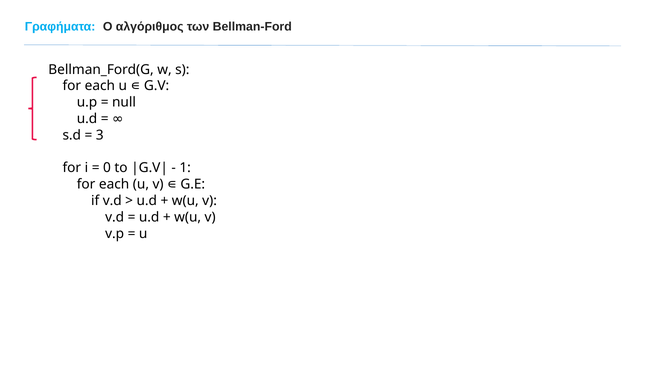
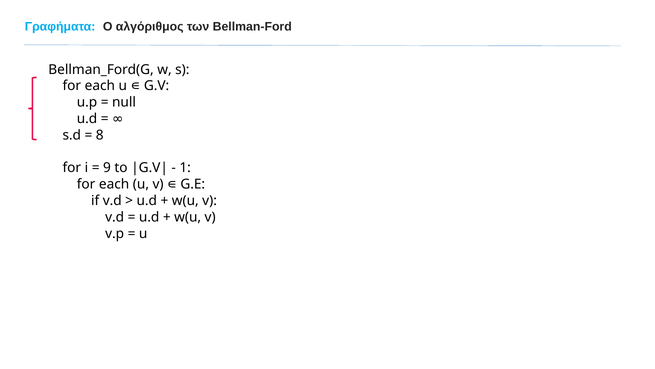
3: 3 -> 8 (100, 135)
0: 0 -> 9 (107, 168)
